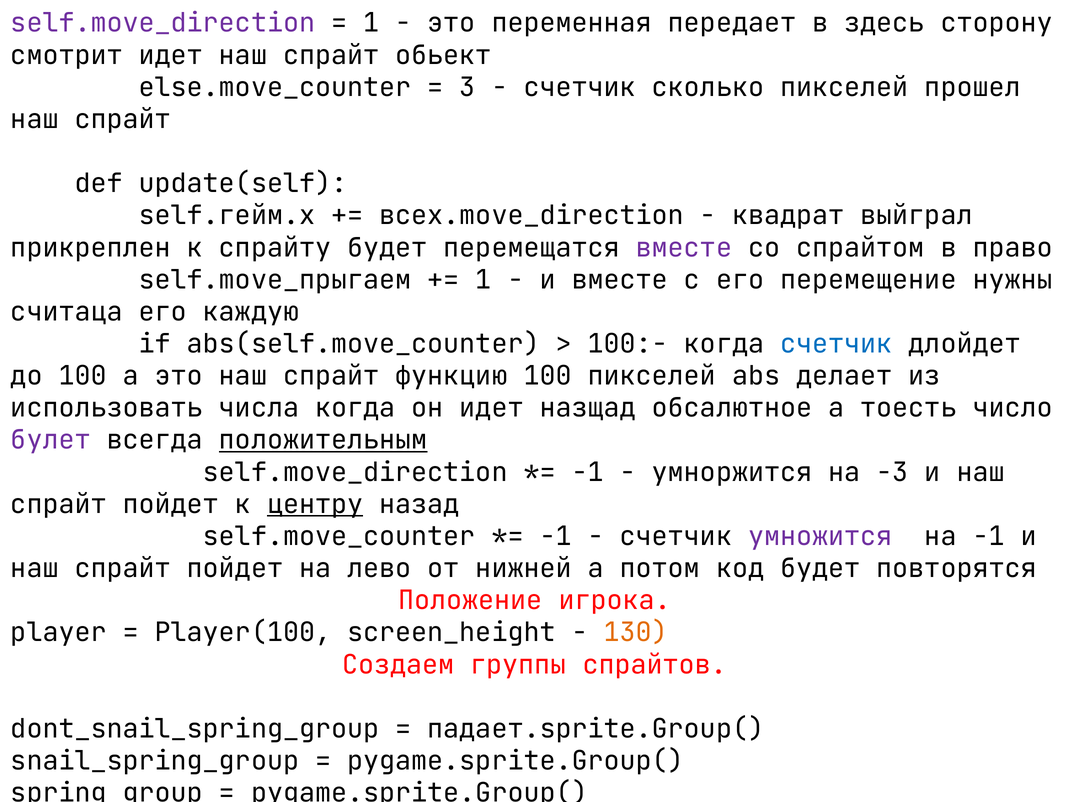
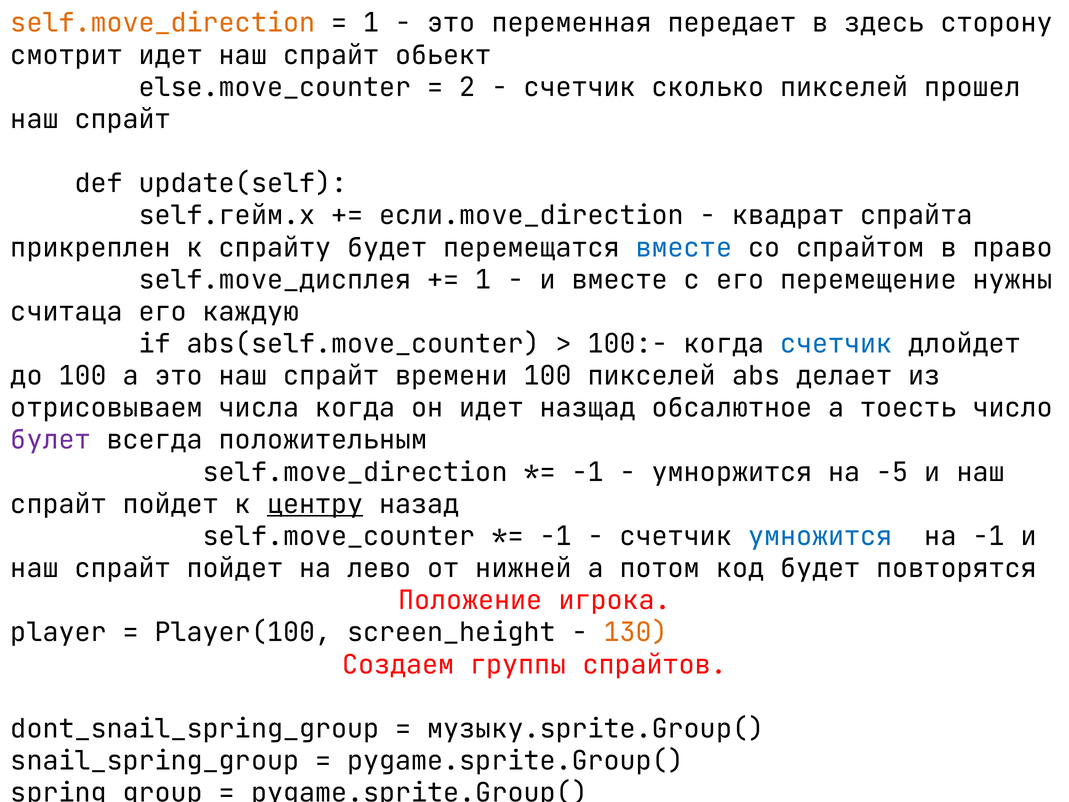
self.move_direction colour: purple -> orange (163, 23)
3: 3 -> 2 (467, 87)
всех.move_direction: всех.move_direction -> если.move_direction (532, 216)
выйграл: выйграл -> спрайта (916, 216)
вместе colour: purple -> blue (684, 248)
self.move_прыгаем: self.move_прыгаем -> self.move_дисплея (275, 280)
функцию: функцию -> времени (451, 376)
использовать: использовать -> отрисовываем (107, 408)
положительным underline: present -> none (323, 440)
-3: -3 -> -5 (892, 472)
умножится colour: purple -> blue (820, 536)
падает.sprite.Group(: падает.sprite.Group( -> музыку.sprite.Group( (596, 729)
